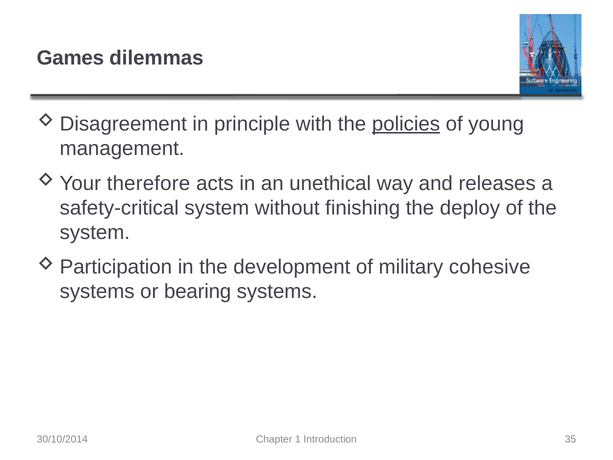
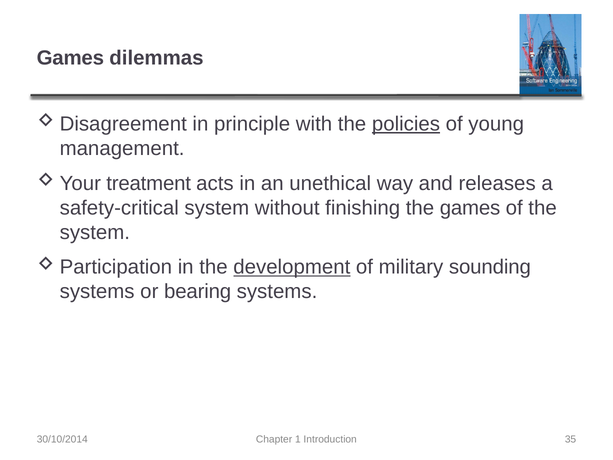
therefore: therefore -> treatment (149, 183)
the deploy: deploy -> games (470, 208)
development underline: none -> present (292, 267)
cohesive: cohesive -> sounding (490, 267)
